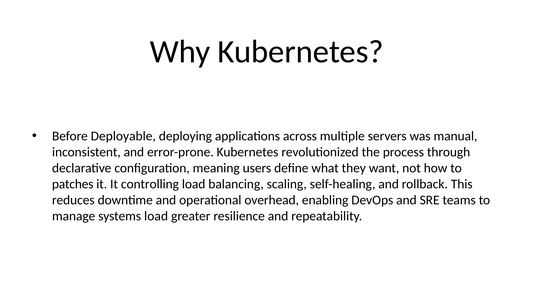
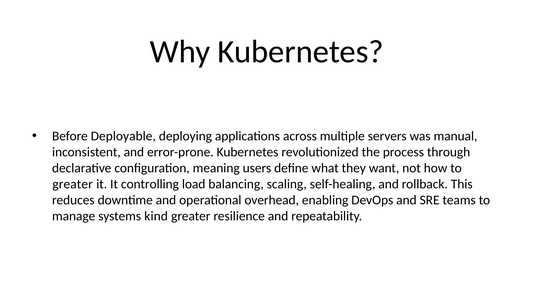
patches: patches -> greater (73, 184)
systems load: load -> kind (156, 216)
